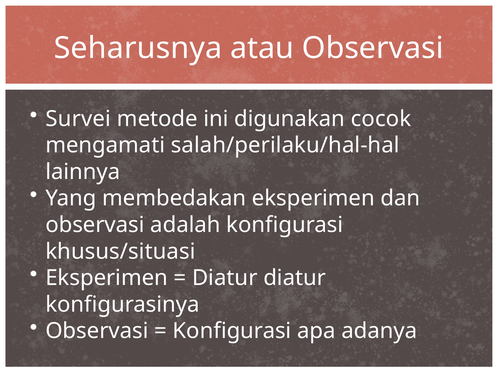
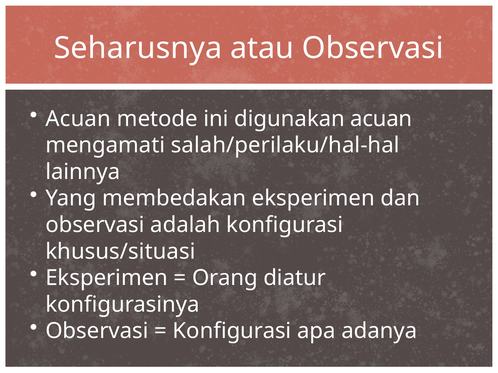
Survei: Survei -> Acuan (78, 119)
digunakan cocok: cocok -> acuan (381, 119)
Diatur: Diatur -> Orang (225, 278)
